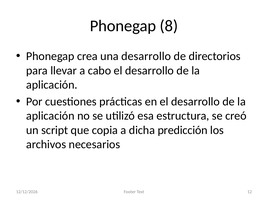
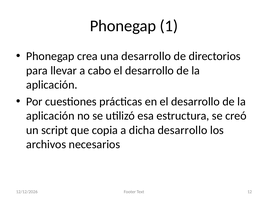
8: 8 -> 1 (169, 26)
dicha predicción: predicción -> desarrollo (182, 130)
